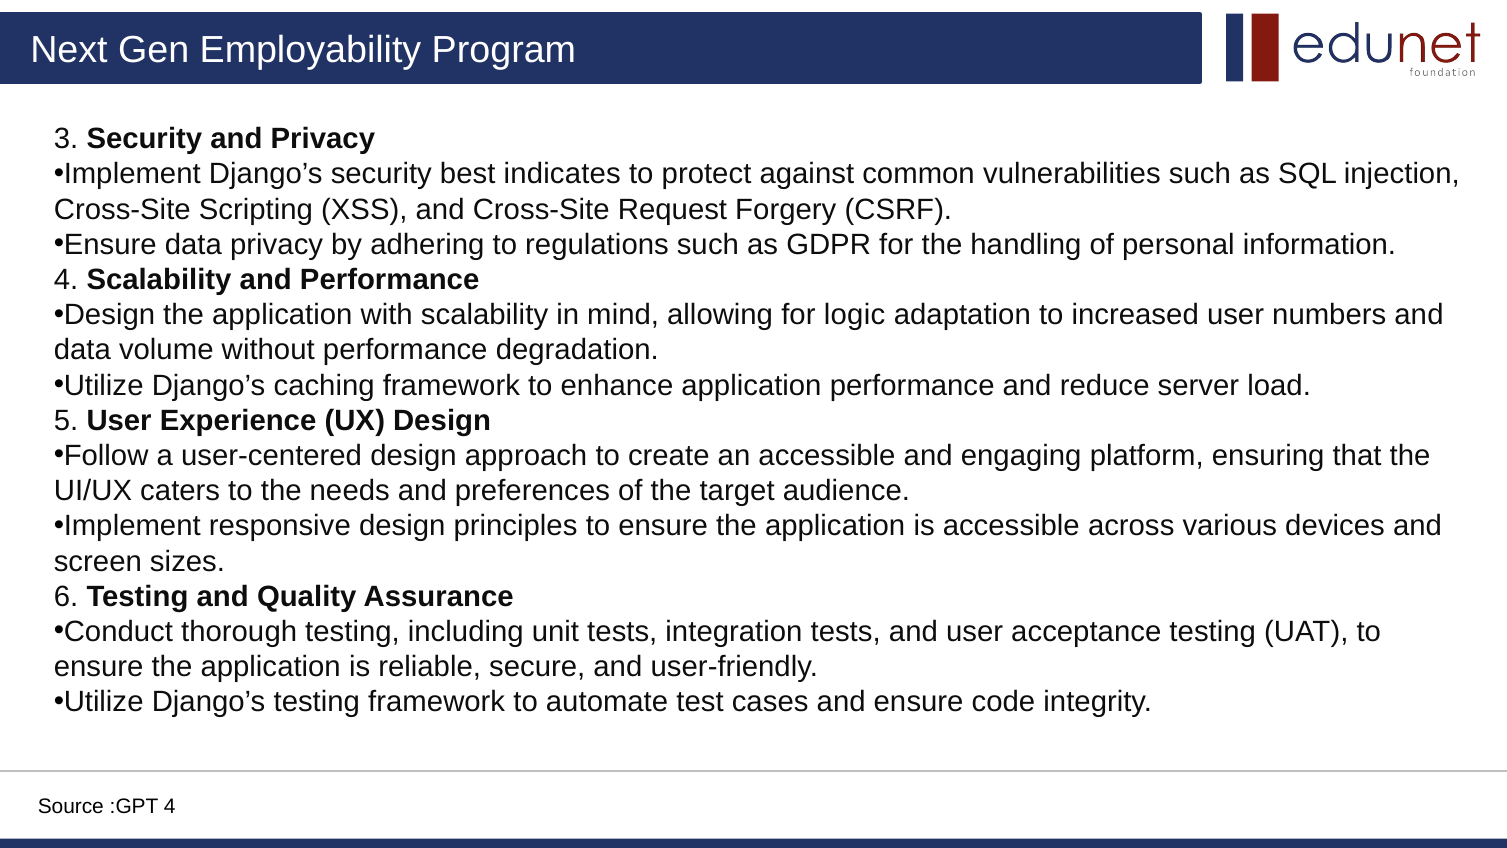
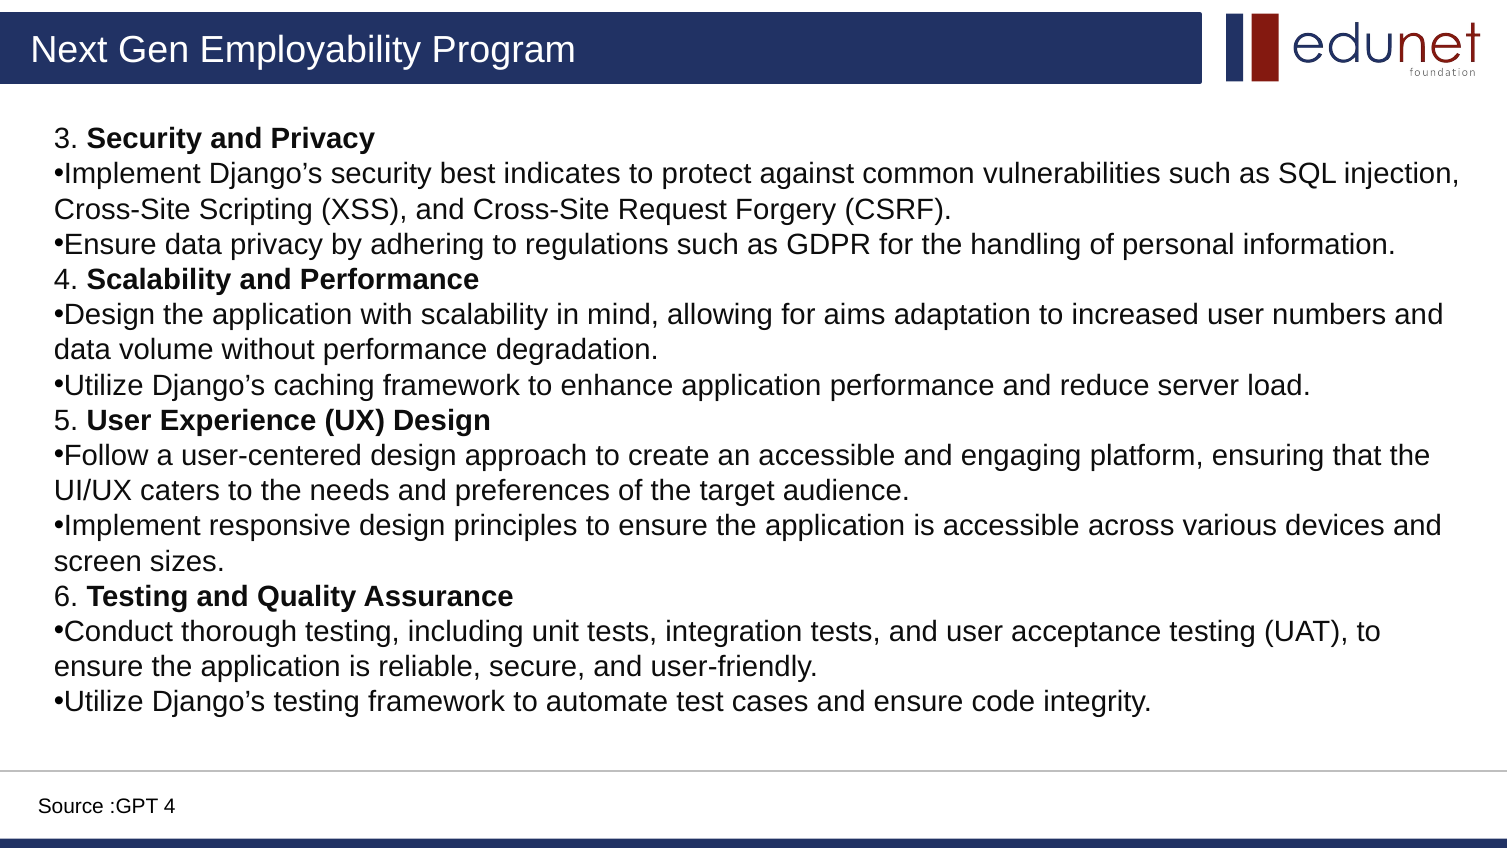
logic: logic -> aims (855, 315)
